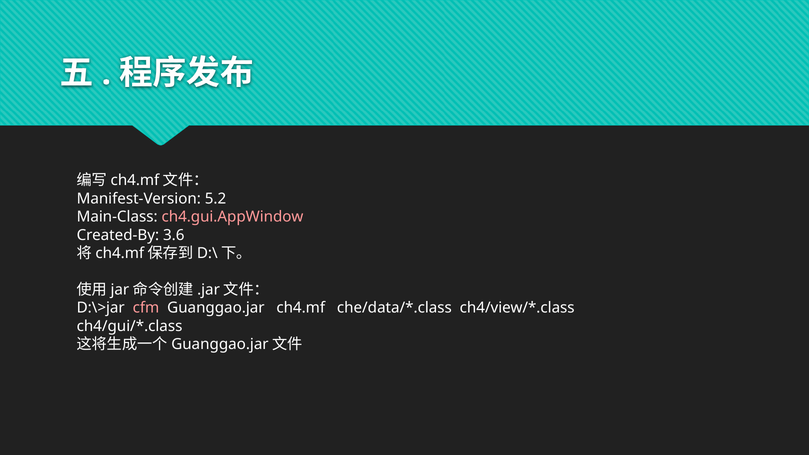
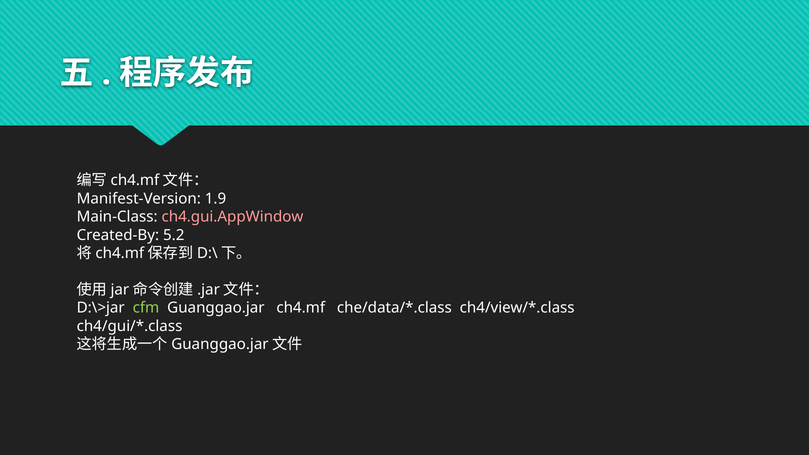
5.2: 5.2 -> 1.9 (215, 199)
3.6: 3.6 -> 5.2 (174, 235)
cfm colour: pink -> light green (146, 308)
